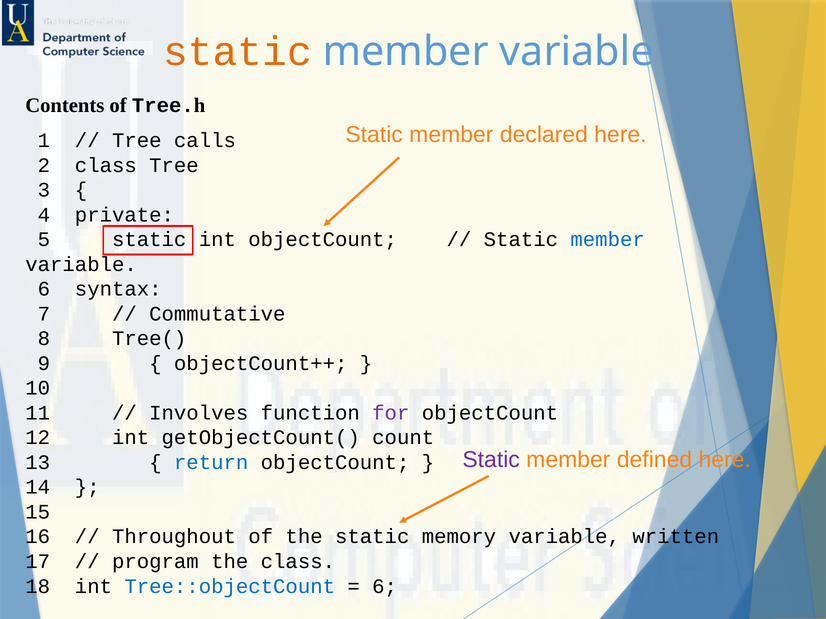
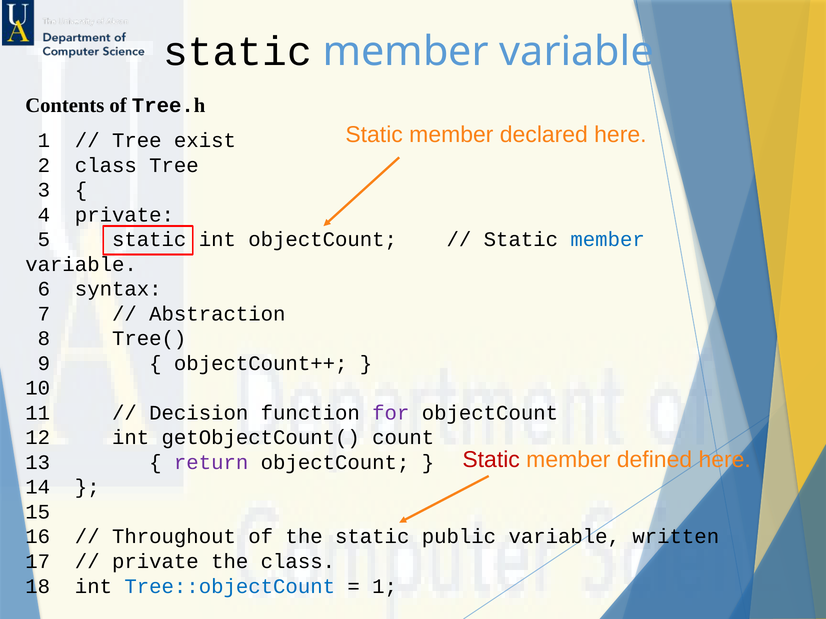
static colour: orange -> black (237, 51)
calls: calls -> exist (205, 141)
Commutative: Commutative -> Abstraction (217, 314)
Involves: Involves -> Decision (199, 413)
Static colour: purple -> red (491, 460)
return colour: blue -> purple (211, 463)
memory: memory -> public (459, 537)
program: program -> private (155, 562)
6: 6 -> 1 (385, 587)
